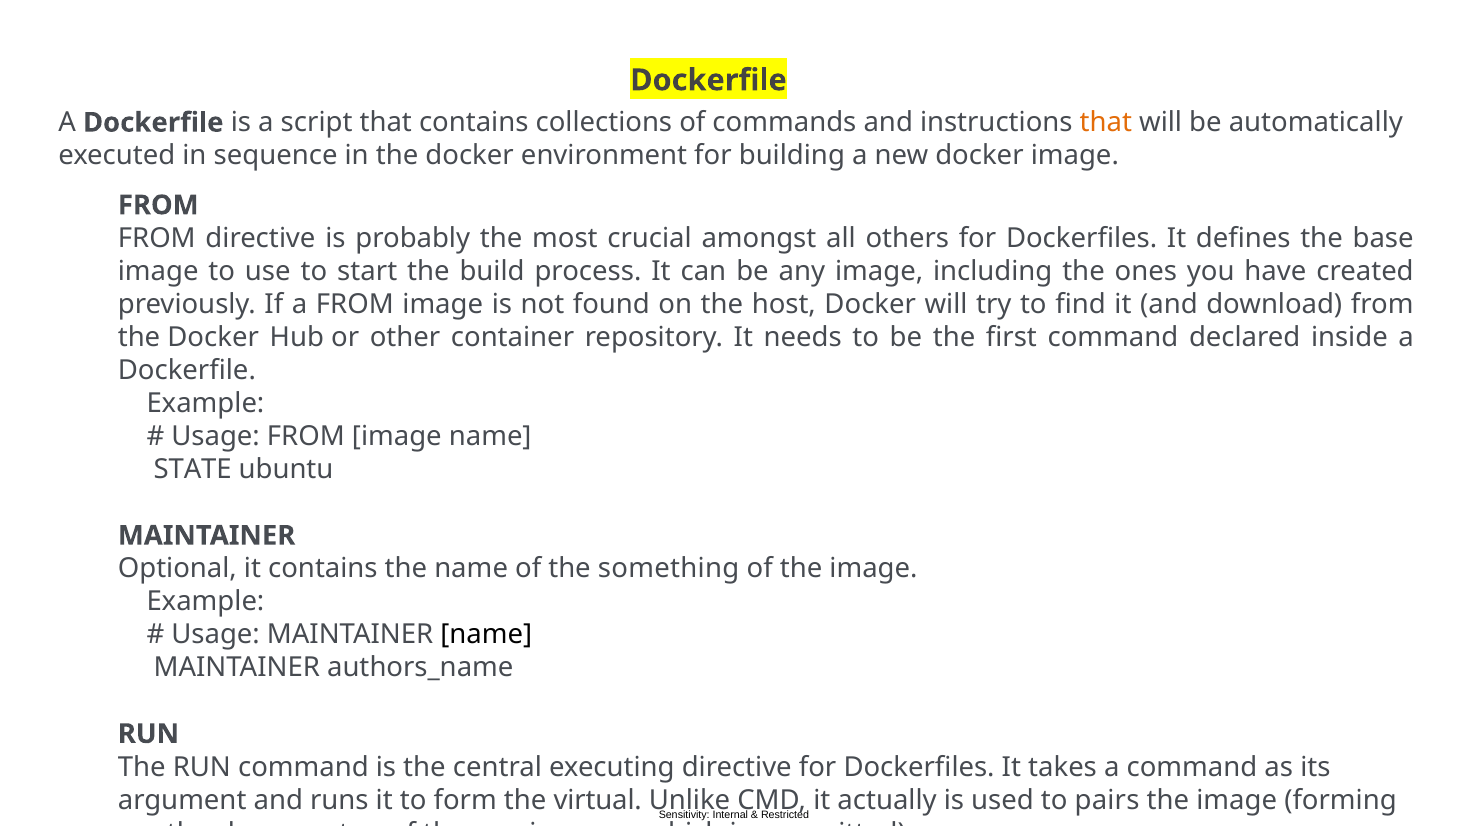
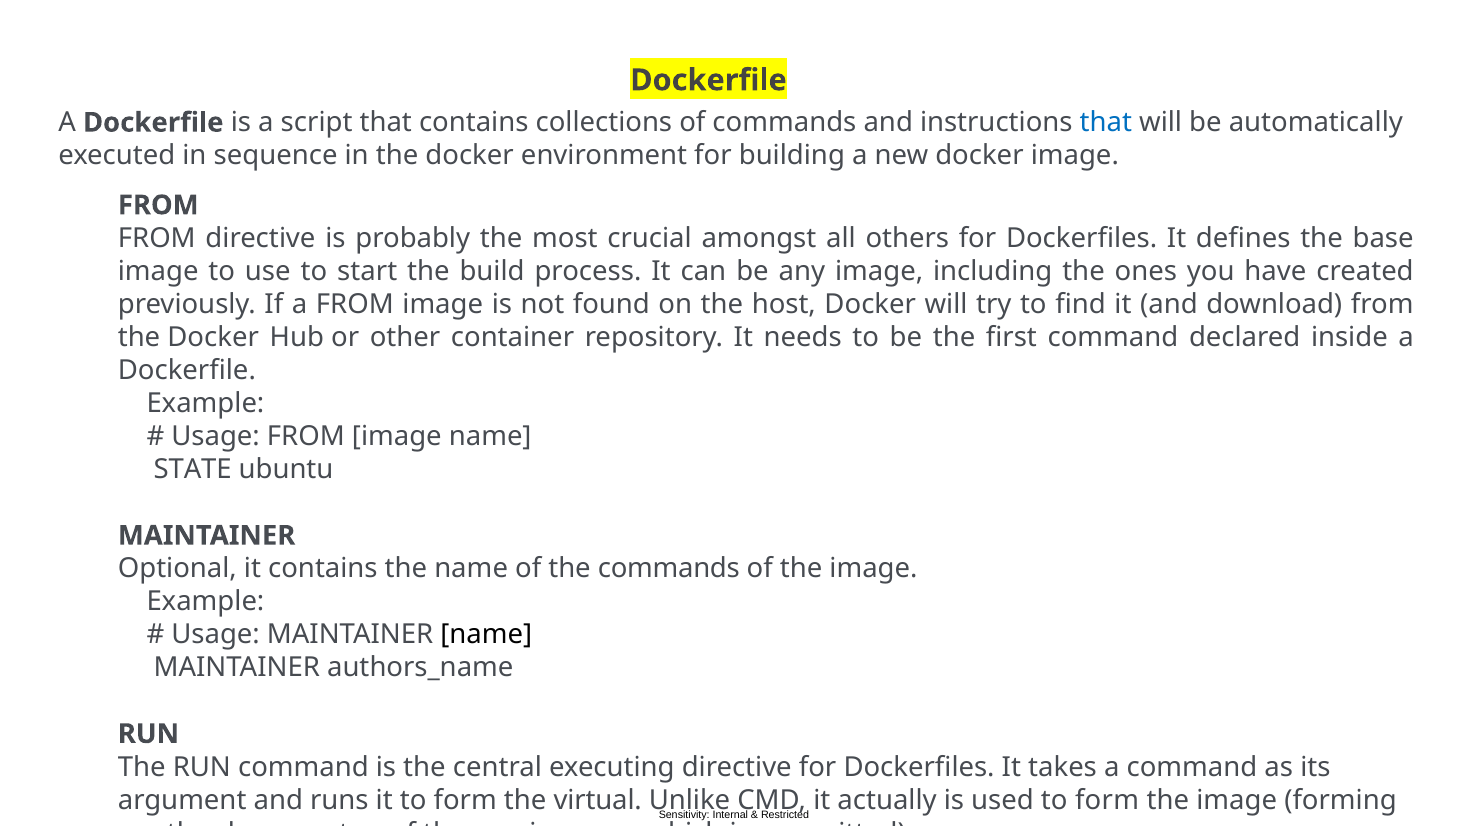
that colour: orange -> blue (1106, 123)
the something: something -> commands (669, 569)
used to pairs: pairs -> form (1107, 800)
